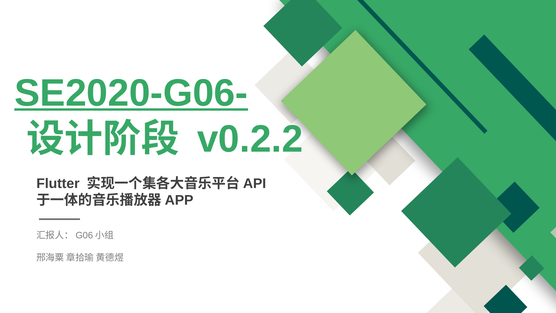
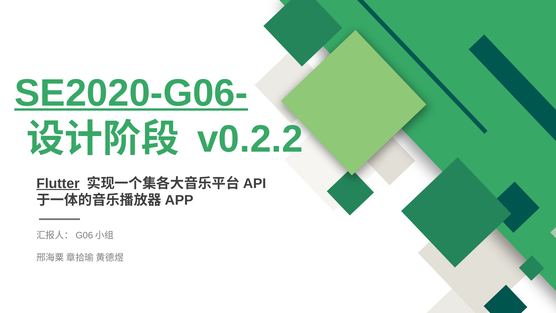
Flutter underline: none -> present (58, 183)
